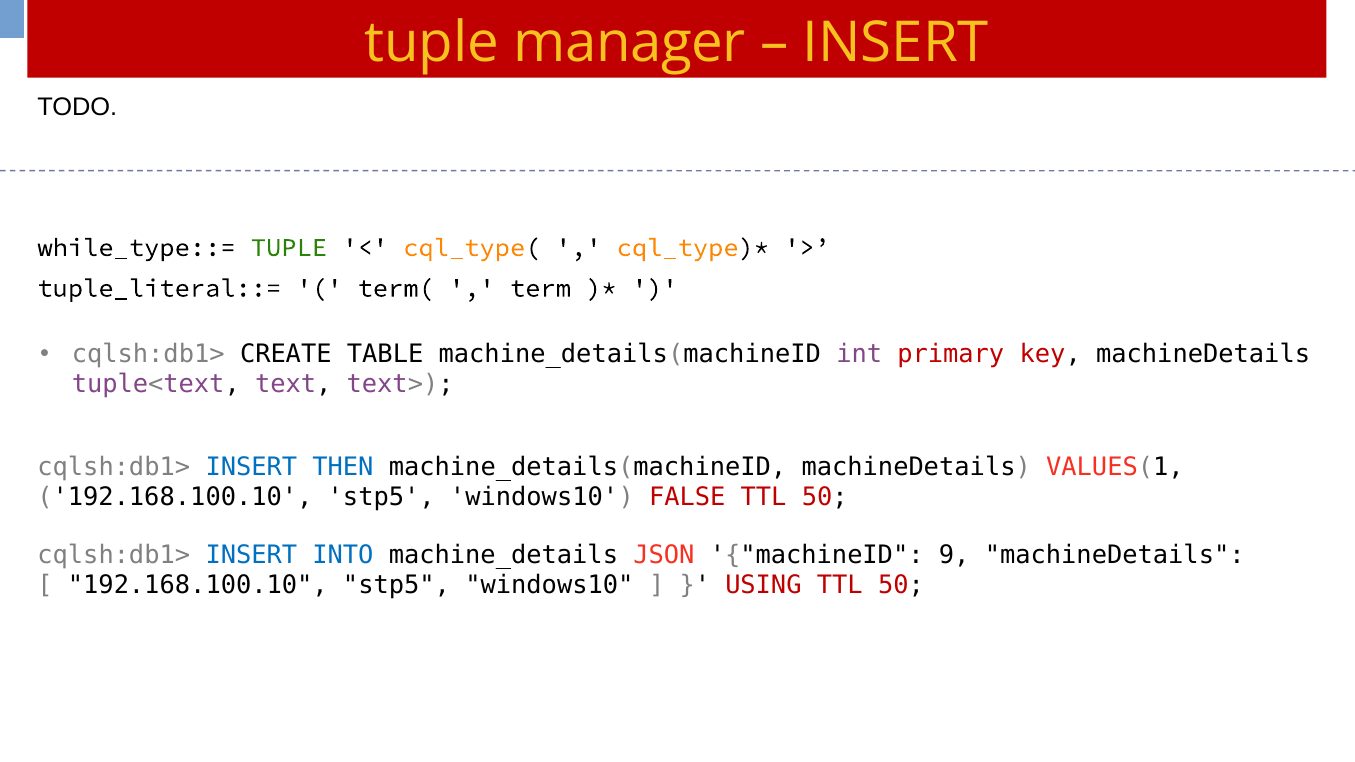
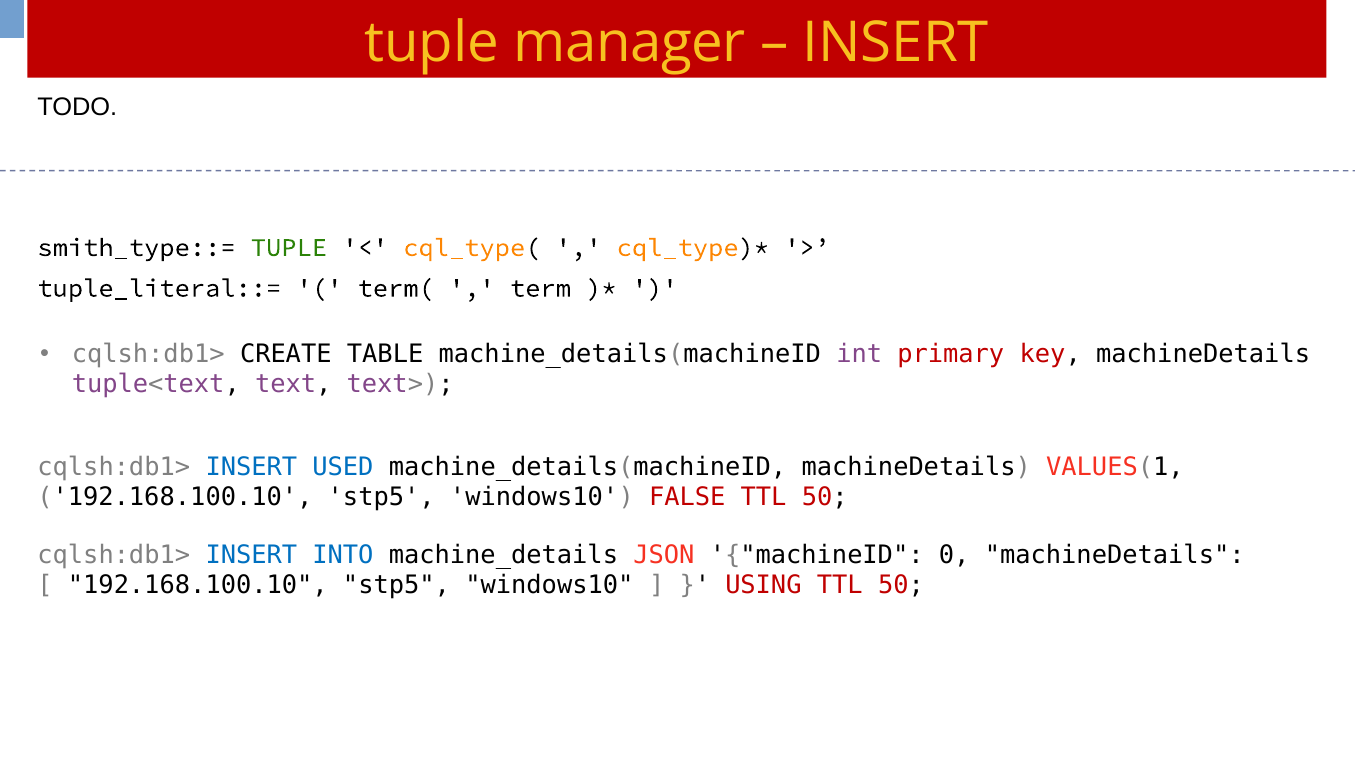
while_type::=: while_type::= -> smith_type::= (136, 248)
THEN: THEN -> USED (343, 467)
9: 9 -> 0 (954, 555)
